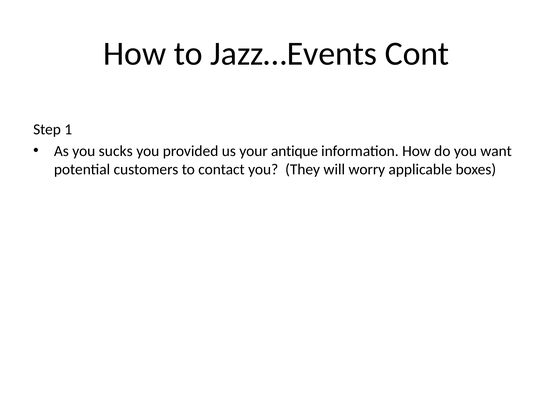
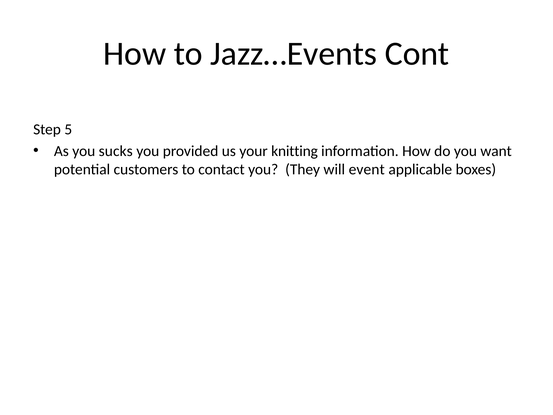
1: 1 -> 5 (68, 129)
antique: antique -> knitting (295, 151)
worry: worry -> event (367, 169)
